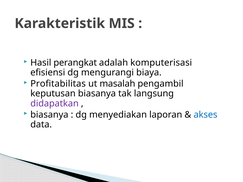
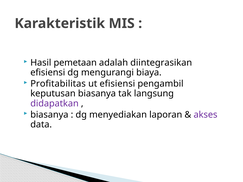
perangkat: perangkat -> pemetaan (75, 63)
komputerisasi: komputerisasi -> diintegrasikan (161, 63)
ut masalah: masalah -> efisiensi (117, 84)
akses colour: blue -> purple (205, 115)
